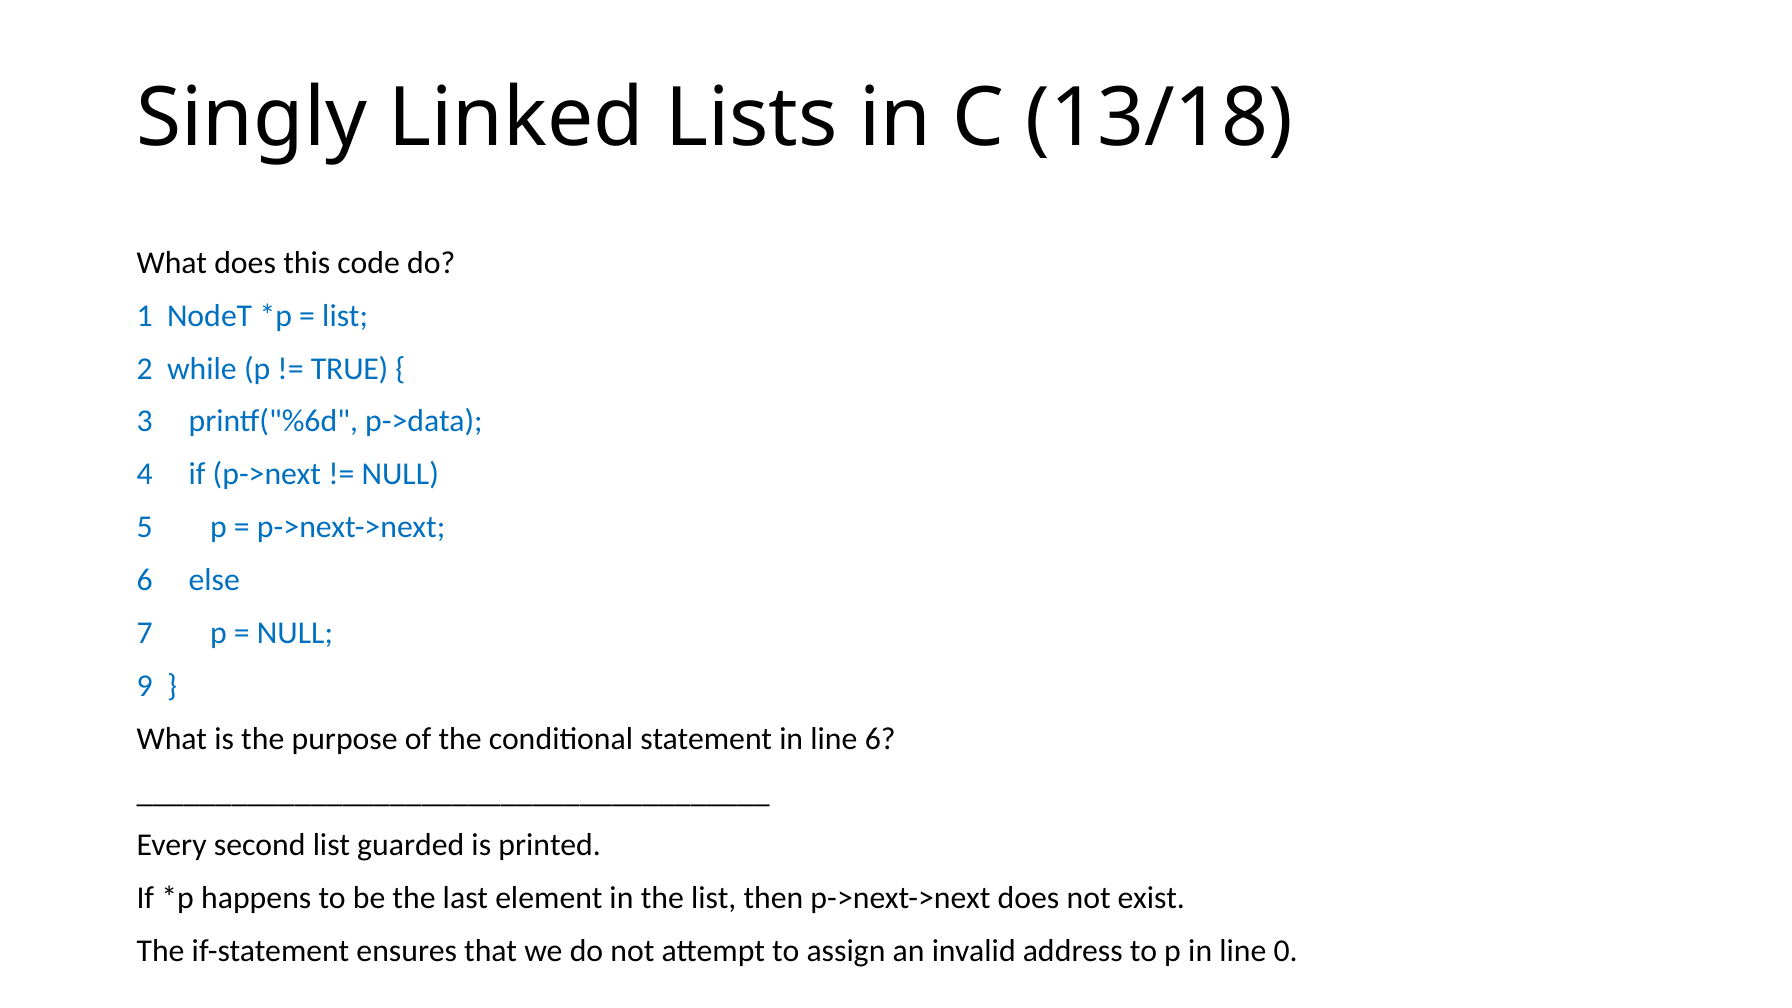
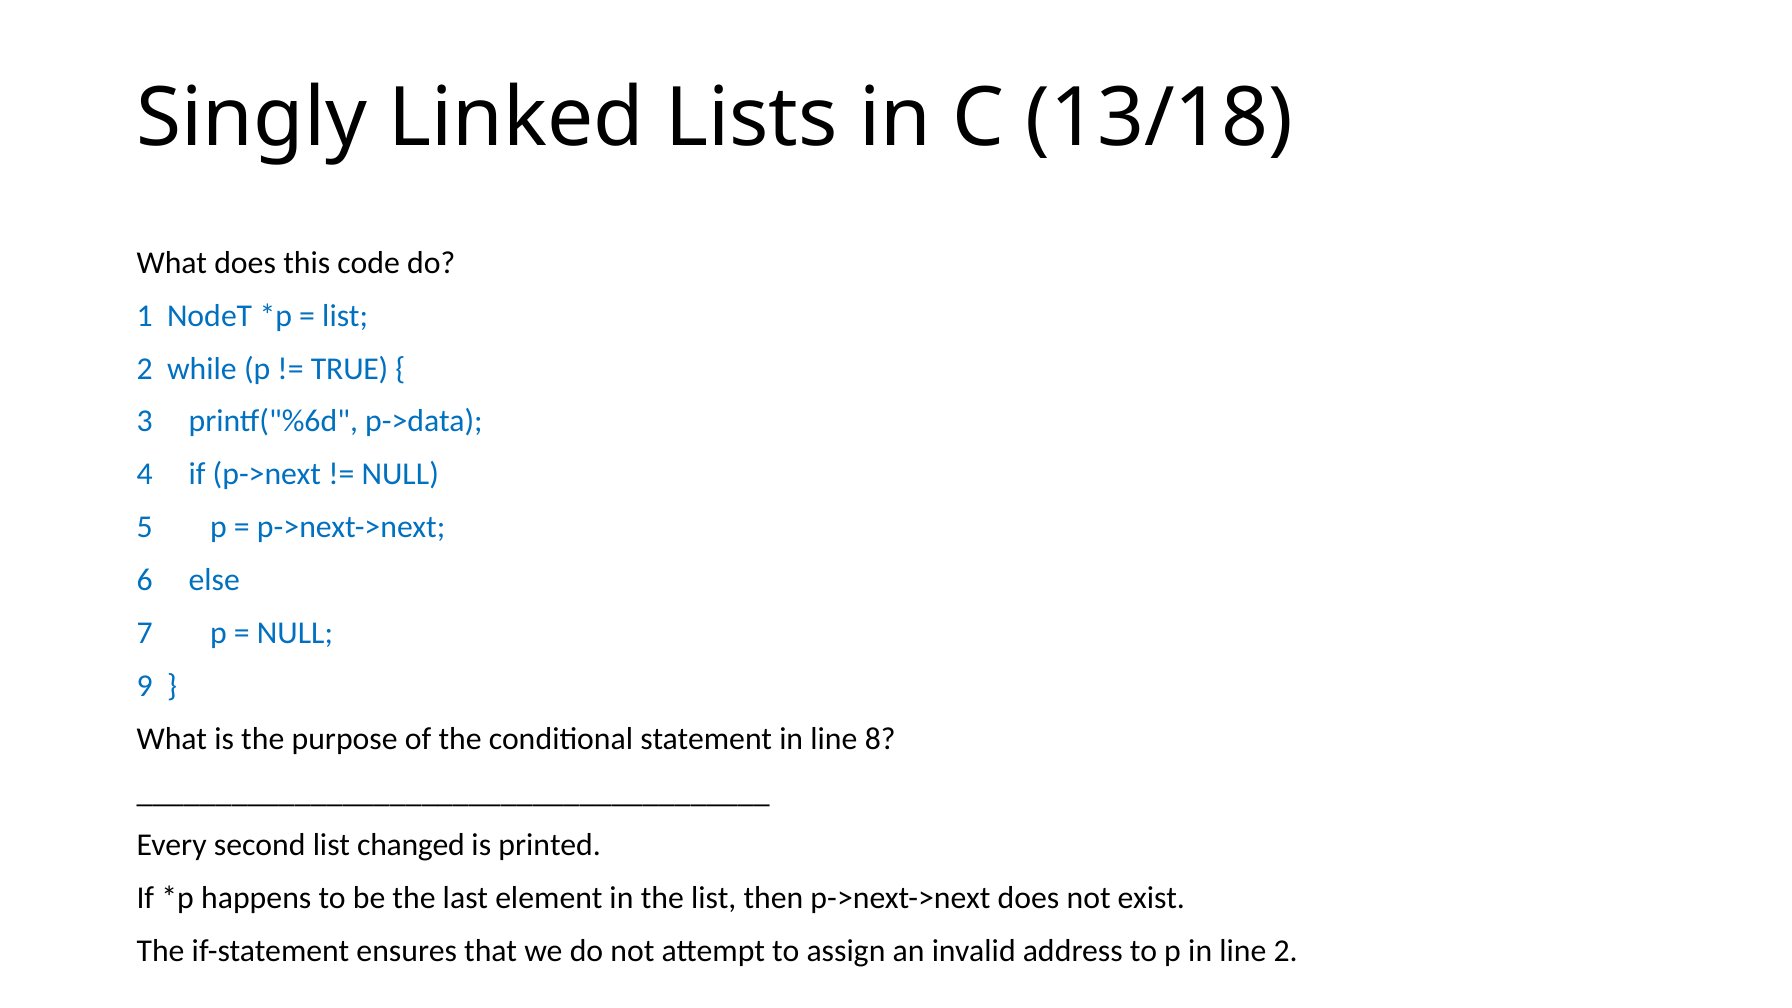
line 6: 6 -> 8 (880, 739)
guarded: guarded -> changed (411, 845)
line 0: 0 -> 2 (1286, 951)
